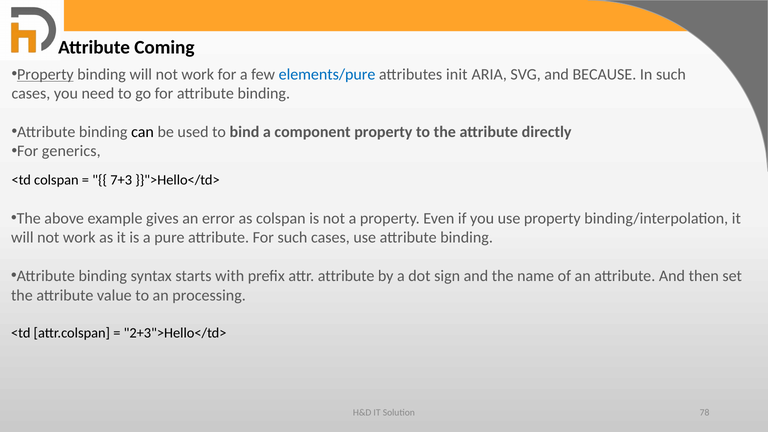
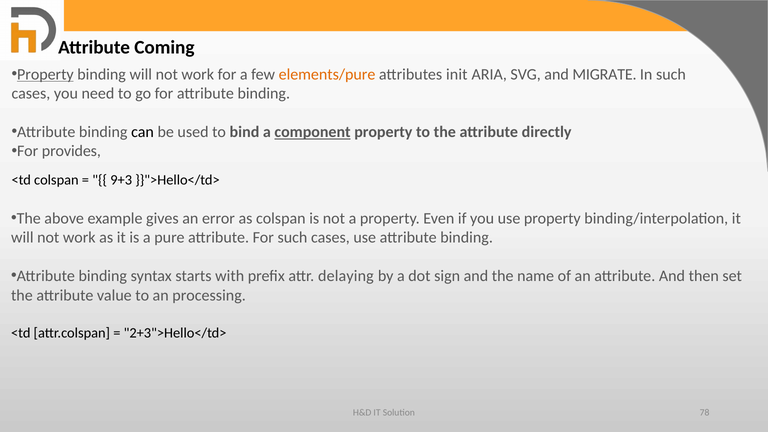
elements/pure colour: blue -> orange (327, 74)
BECAUSE: BECAUSE -> MIGRATE (605, 74)
component underline: none -> present (313, 132)
generics: generics -> provides (71, 151)
7+3: 7+3 -> 9+3 (121, 180)
attr attribute: attribute -> delaying (346, 276)
